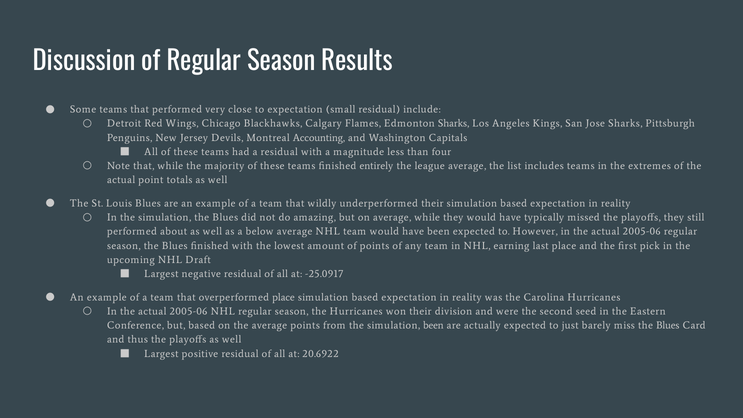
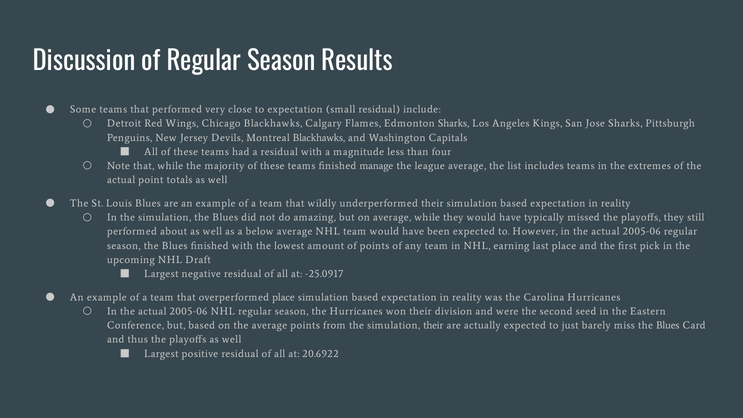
Montreal Accounting: Accounting -> Blackhawks (319, 138)
entirely: entirely -> manage (376, 166)
simulation been: been -> their (433, 325)
